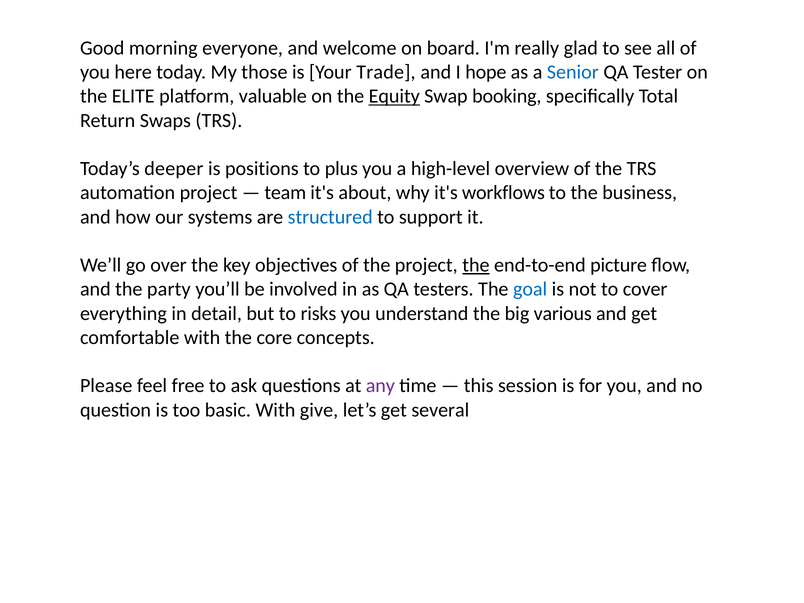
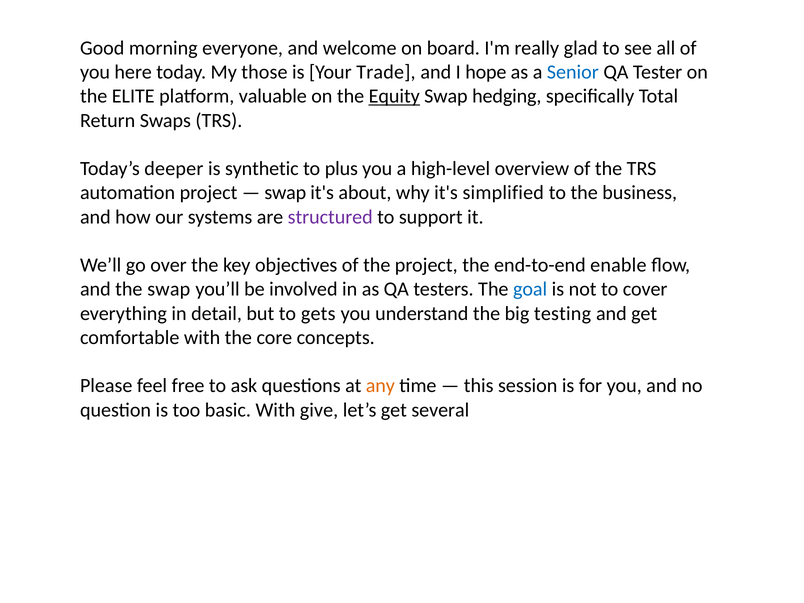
booking: booking -> hedging (507, 96)
positions: positions -> synthetic (262, 169)
team: team -> swap (285, 193)
workflows: workflows -> simplified (503, 193)
structured colour: blue -> purple (330, 217)
the underline: present -> none (476, 265)
picture: picture -> enable (618, 265)
the party: party -> swap (169, 289)
risks: risks -> gets (318, 313)
various: various -> testing (563, 313)
any colour: purple -> orange (380, 386)
